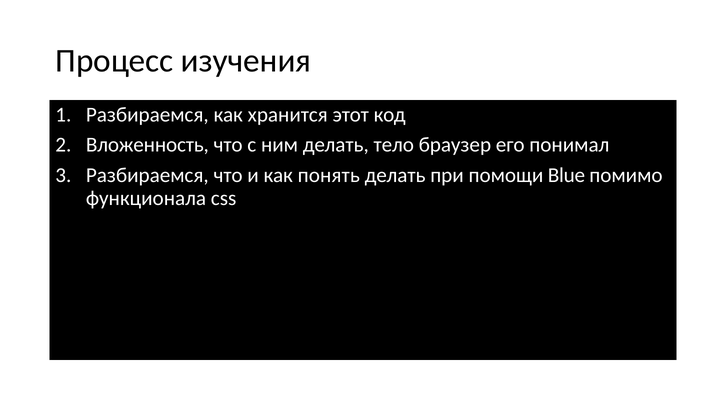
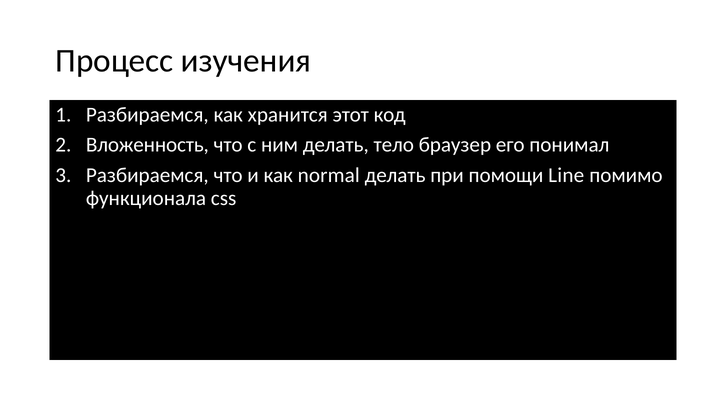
понять: понять -> normal (329, 176)
Blue: Blue -> Line (566, 176)
